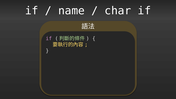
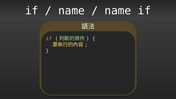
char: char -> name (118, 11)
